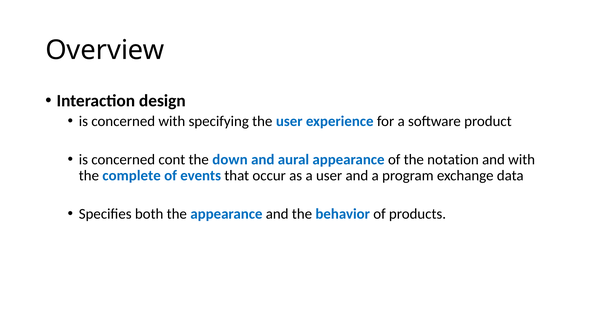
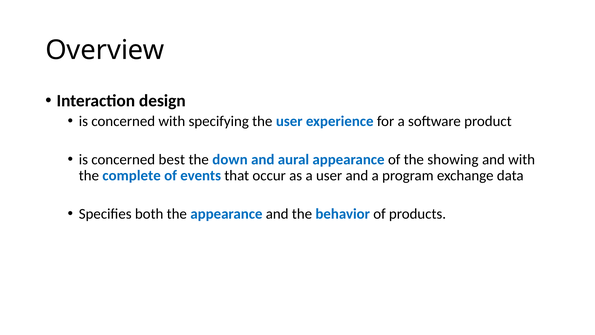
cont: cont -> best (172, 159)
notation: notation -> showing (453, 159)
